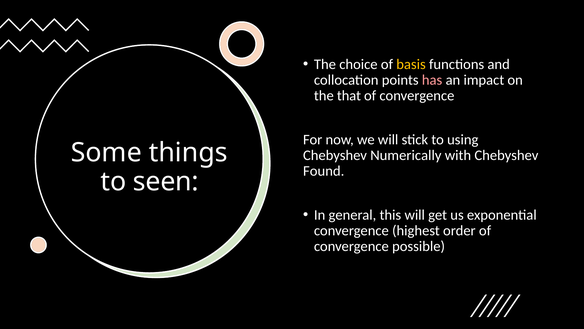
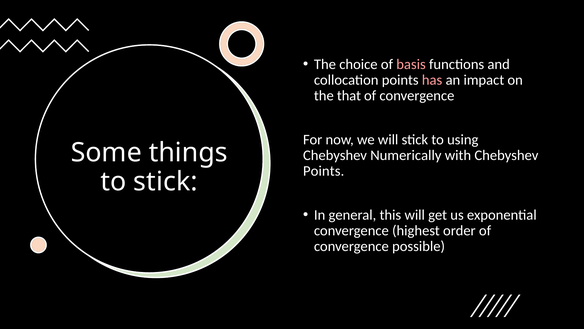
basis colour: yellow -> pink (411, 64)
Found: Found -> Points (324, 171)
to seen: seen -> stick (166, 181)
